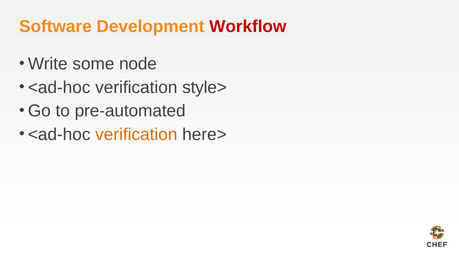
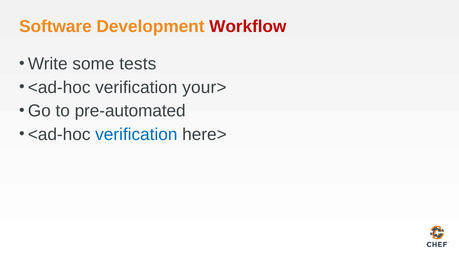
node: node -> tests (138, 64)
style>: style> -> your> (204, 87)
verification colour: orange -> blue (136, 135)
